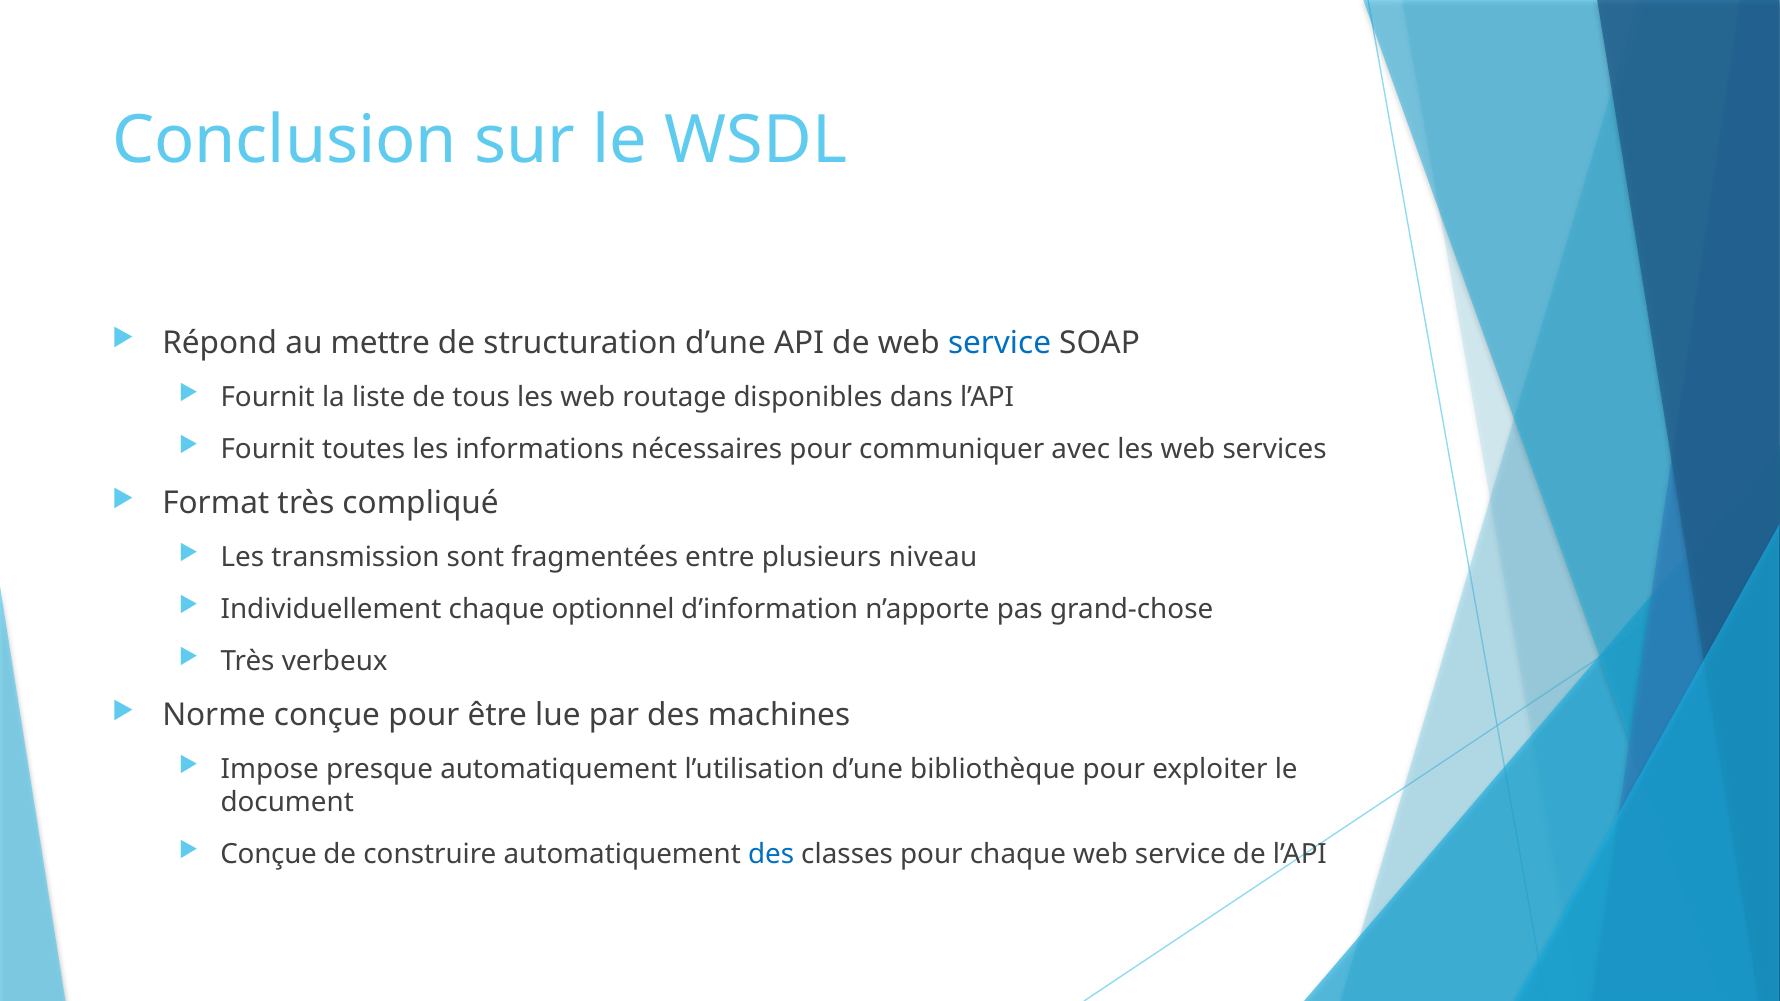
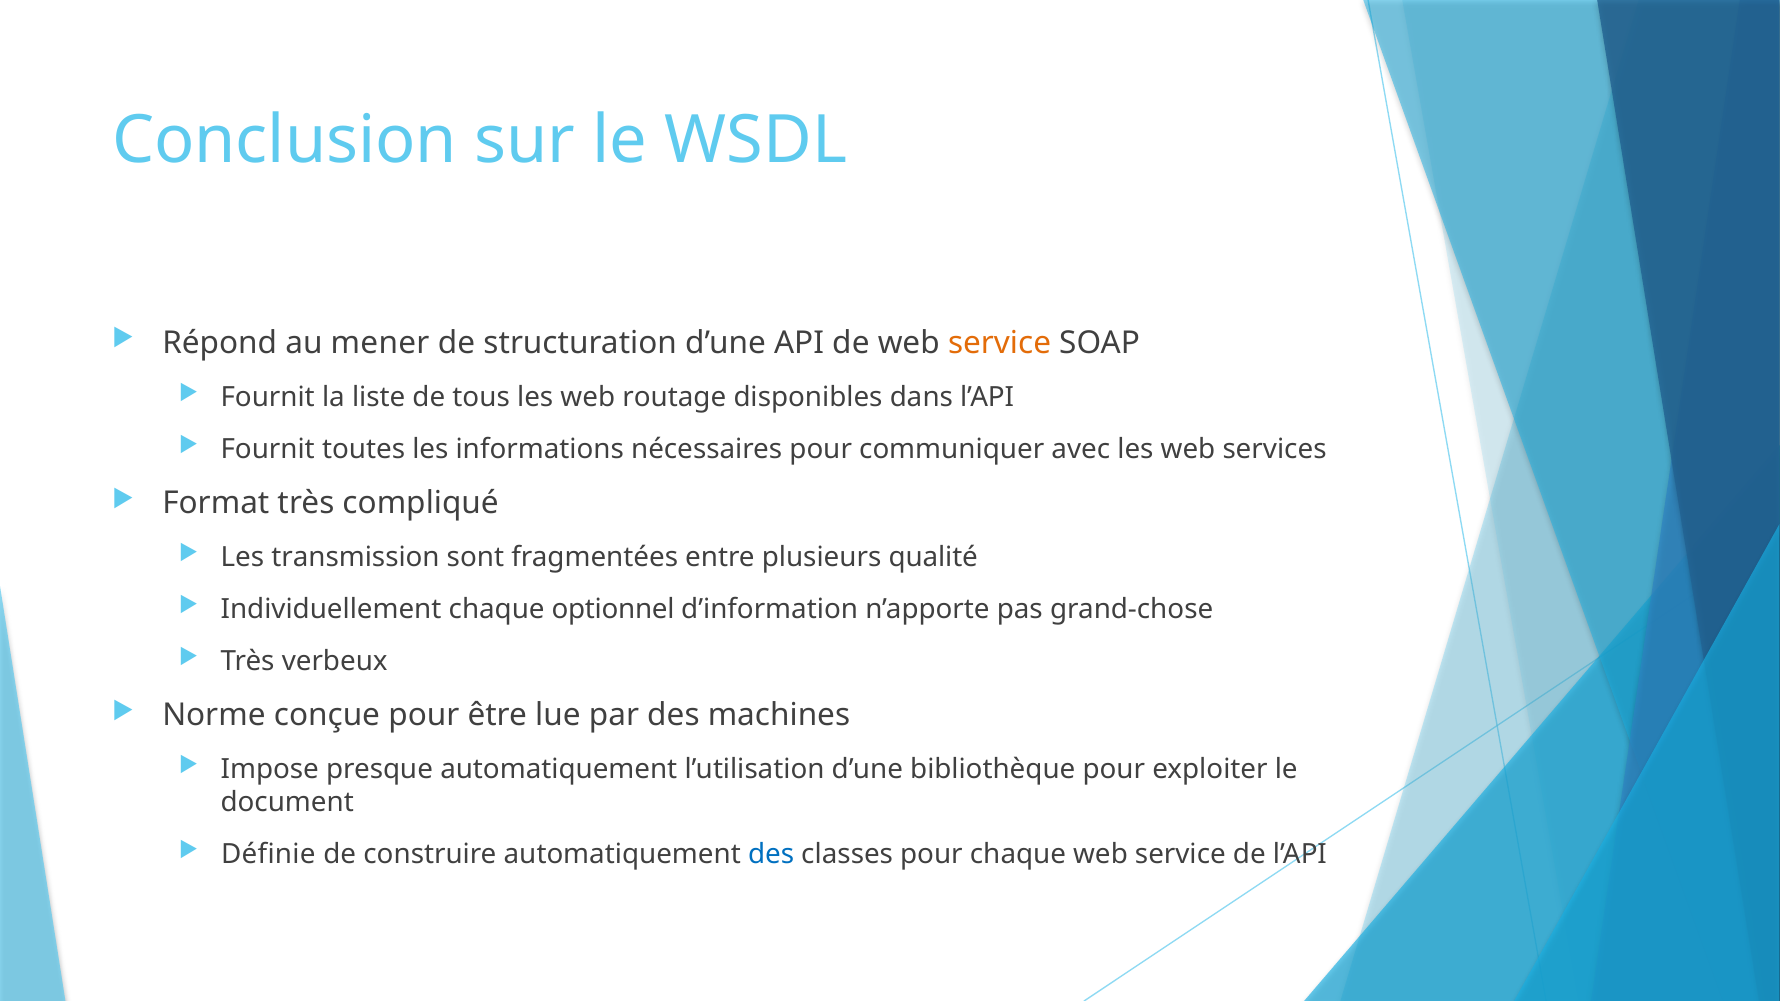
mettre: mettre -> mener (380, 343)
service colour: blue -> orange (1000, 343)
niveau: niveau -> qualité (933, 557)
Conçue: Conçue -> Définie (268, 855)
